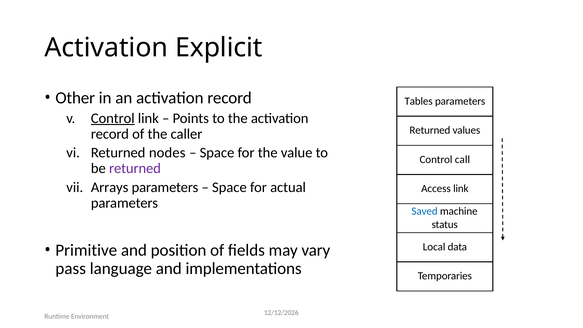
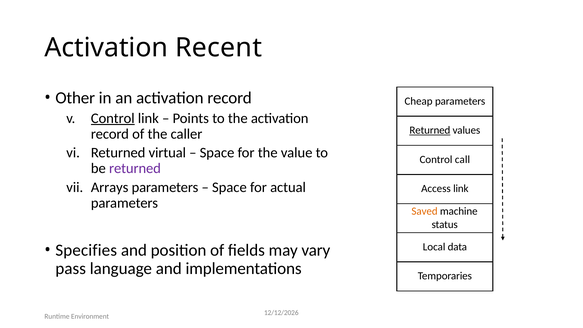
Explicit: Explicit -> Recent (219, 48)
Tables: Tables -> Cheap (419, 101)
Returned underline: none -> present (430, 130)
nodes: nodes -> virtual (167, 153)
Saved colour: blue -> orange (425, 211)
Primitive: Primitive -> Specifies (86, 250)
